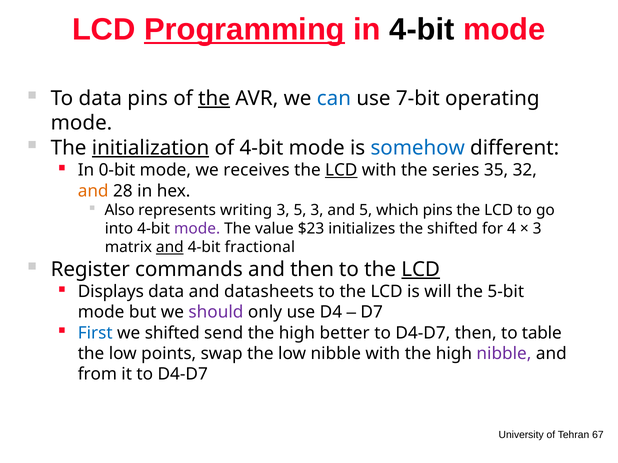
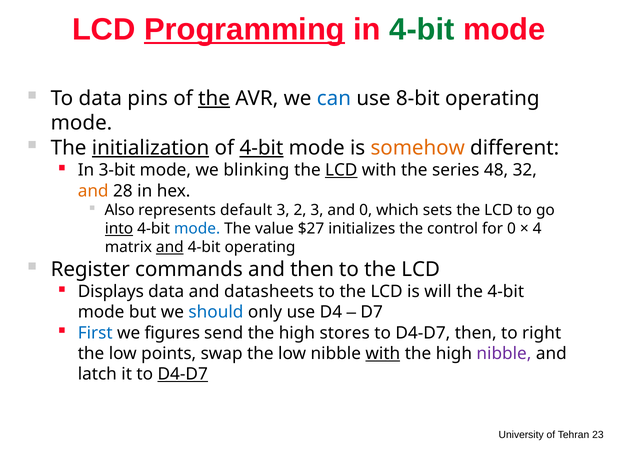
4-bit colour: black -> green (422, 30)
7-bit: 7-bit -> 8-bit (418, 99)
4-bit underline: none -> present (261, 148)
somehow colour: blue -> orange (418, 148)
0-bit: 0-bit -> 3-bit (117, 170)
receives: receives -> blinking (256, 170)
35: 35 -> 48 (496, 170)
writing: writing -> default (246, 210)
3 5: 5 -> 2 (300, 210)
and 5: 5 -> 0 (366, 210)
which pins: pins -> sets (438, 210)
into underline: none -> present (119, 229)
mode colour: purple -> blue (197, 229)
$23: $23 -> $27 (311, 229)
the shifted: shifted -> control (453, 229)
for 4: 4 -> 0 (511, 229)
3: 3 -> 4 (537, 229)
4-bit fractional: fractional -> operating (260, 248)
LCD underline: present -> none (421, 270)
the 5-bit: 5-bit -> 4-bit (506, 292)
should colour: purple -> blue (216, 313)
we shifted: shifted -> figures (172, 333)
better: better -> stores (345, 333)
table: table -> right (542, 333)
with underline: none -> present (383, 354)
from: from -> latch (97, 374)
D4-D7 underline: none -> present (183, 374)
67: 67 -> 23 (598, 435)
